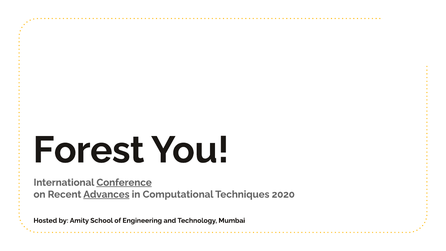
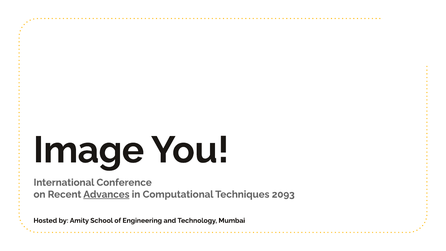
Forest: Forest -> Image (89, 150)
Conference underline: present -> none (124, 182)
2020: 2020 -> 2093 (283, 194)
